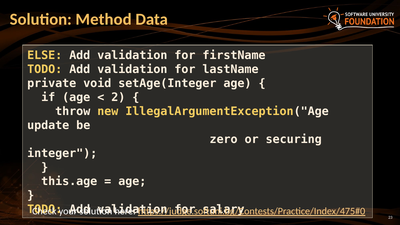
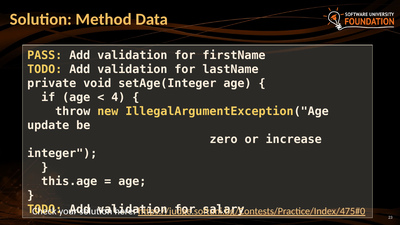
ELSE: ELSE -> PASS (45, 55)
2: 2 -> 4 (118, 97)
securing: securing -> increase (294, 139)
